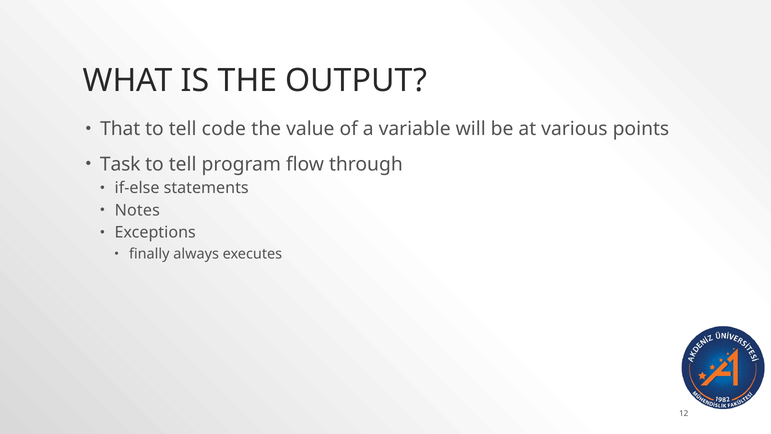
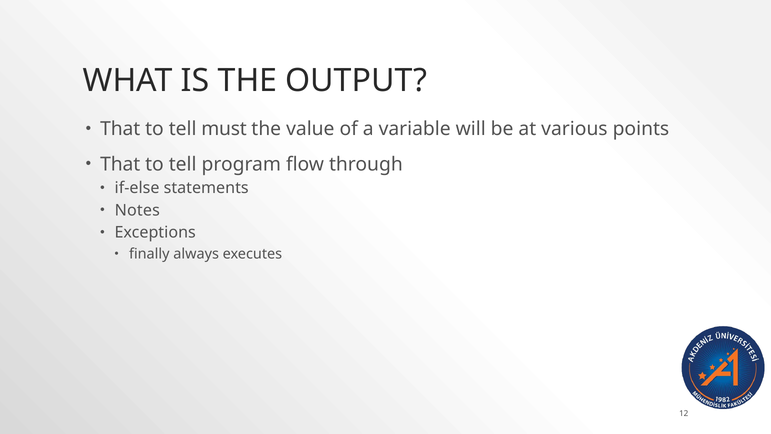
code: code -> must (224, 129)
Task: Task -> That (120, 164)
